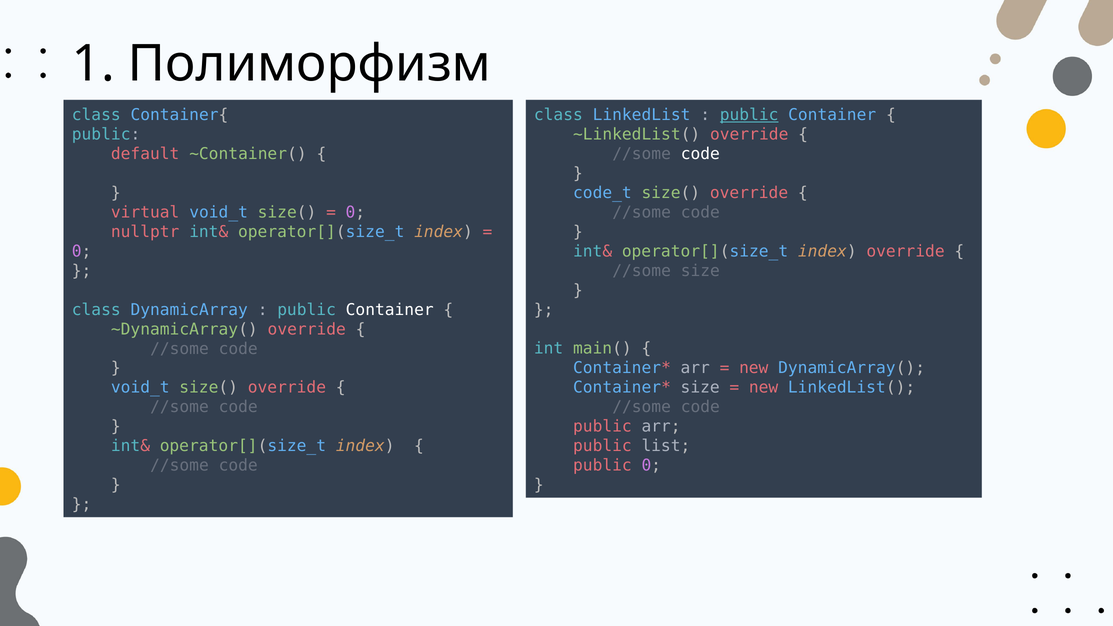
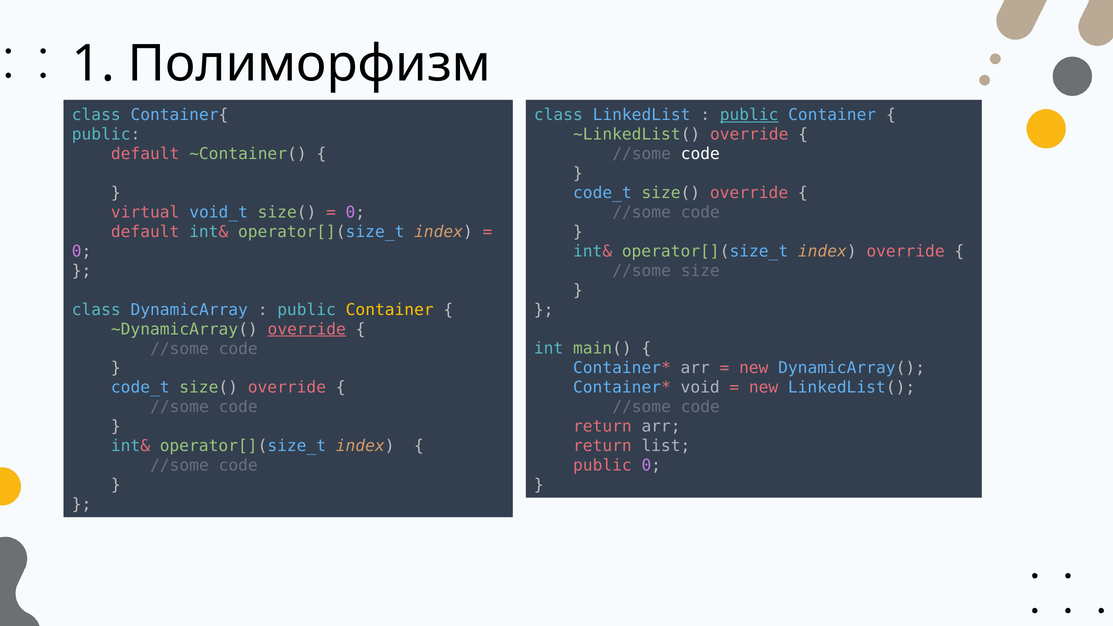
nullptr: nullptr -> default (145, 232)
Container colour: white -> yellow (390, 310)
override underline: none -> present (307, 329)
void_t: void_t -> code_t (140, 388)
size: size -> void (700, 388)
public: public -> return (602, 427)
public: public -> return (602, 446)
